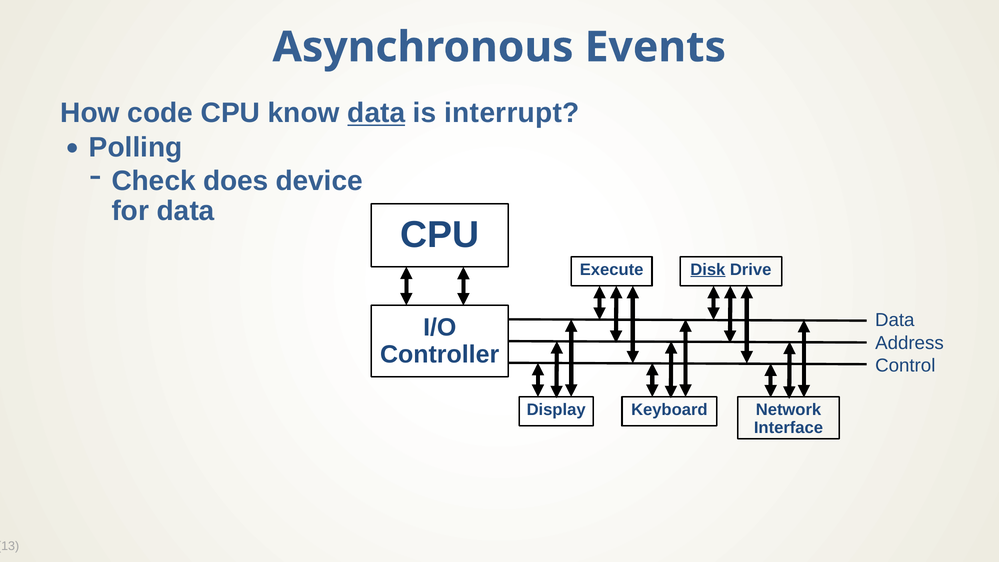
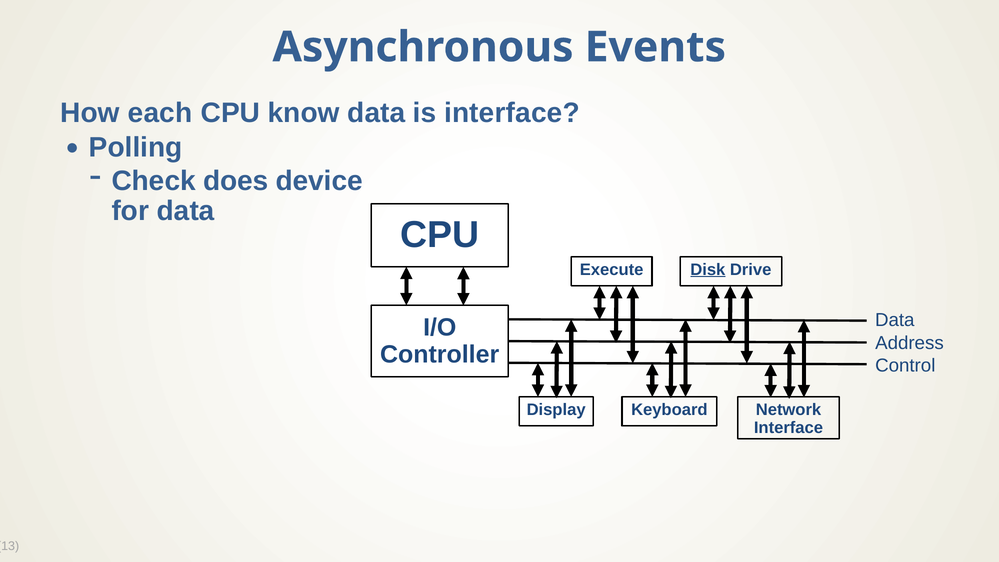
code: code -> each (160, 113)
data underline: present -> none (376, 113)
is interrupt: interrupt -> interface (512, 113)
